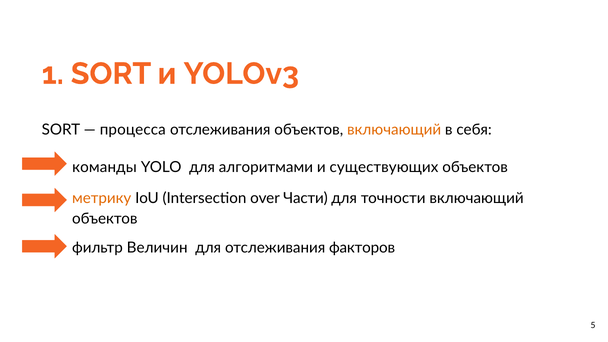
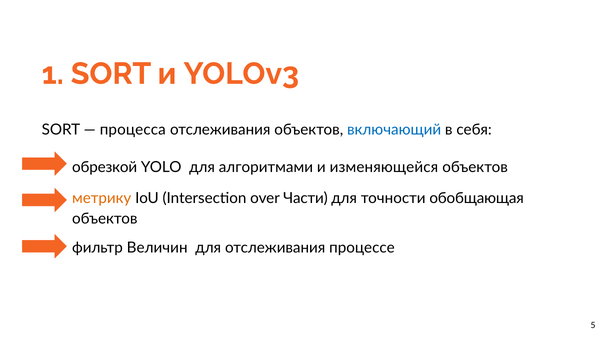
включающий colour: orange -> blue (394, 130)
команды: команды -> обрезкой (105, 167)
существующих: существующих -> изменяющейся (384, 167)
точности включающий: включающий -> обобщающая (477, 198)
факторов: факторов -> процессе (362, 248)
